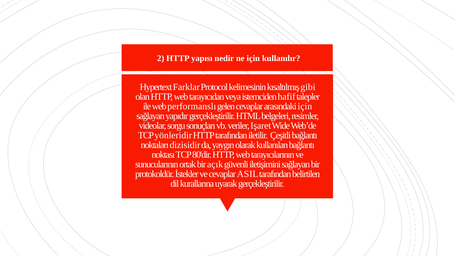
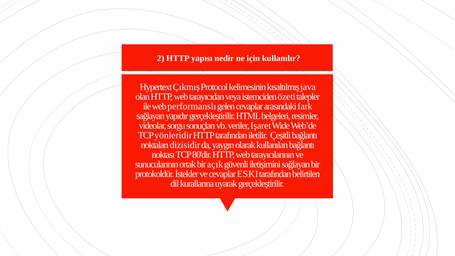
Farklar: Farklar -> Çıkmış (186, 87)
gibi: gibi -> java (308, 87)
hafif: hafif -> özeti (287, 97)
arasındaki için: için -> fark (305, 106)
ASIL: ASIL -> ESKI (248, 174)
